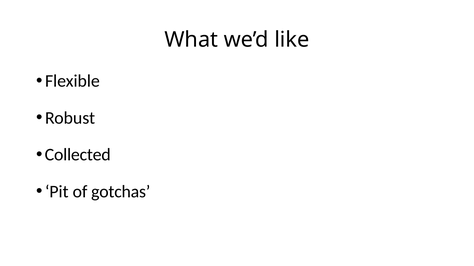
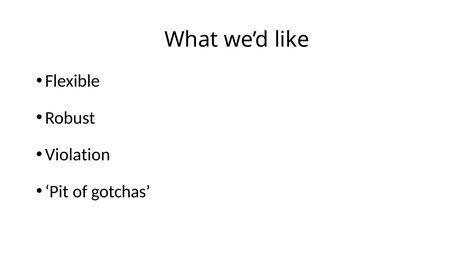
Collected: Collected -> Violation (78, 155)
